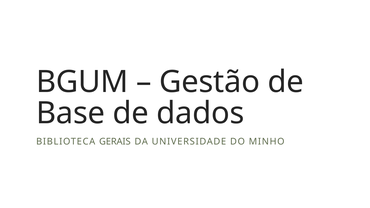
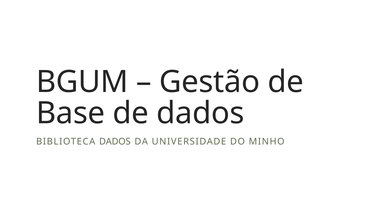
BIBLIOTECA GERAIS: GERAIS -> DADOS (115, 142)
